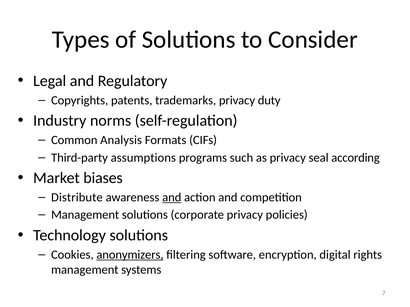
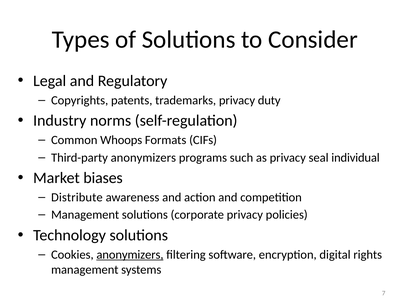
Analysis: Analysis -> Whoops (121, 140)
Third-party assumptions: assumptions -> anonymizers (143, 158)
according: according -> individual (356, 158)
and underline: present -> none (172, 198)
